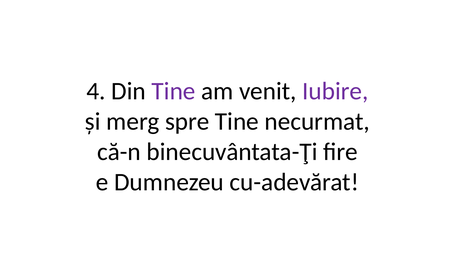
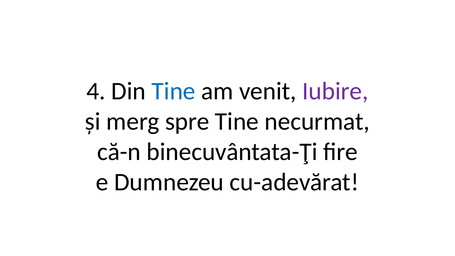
Tine colour: purple -> blue (174, 91)
